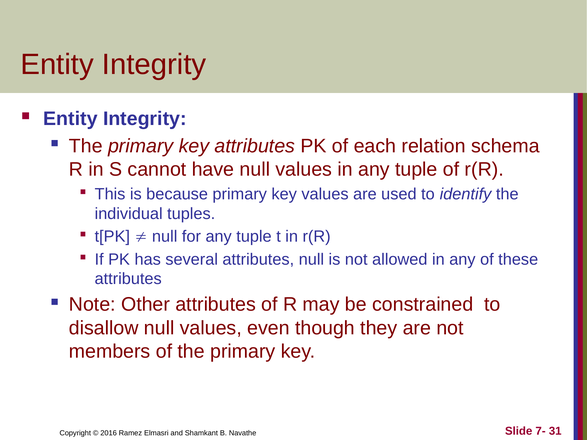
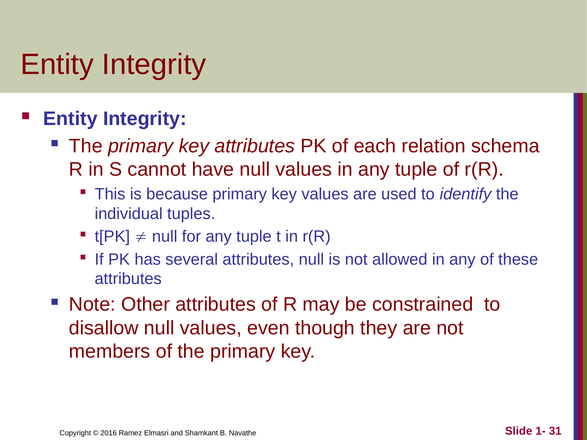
7-: 7- -> 1- (541, 431)
